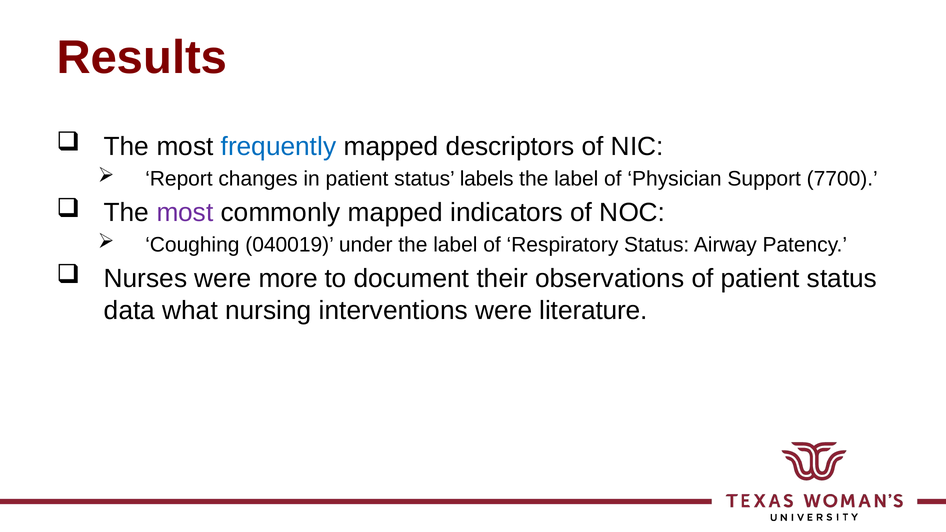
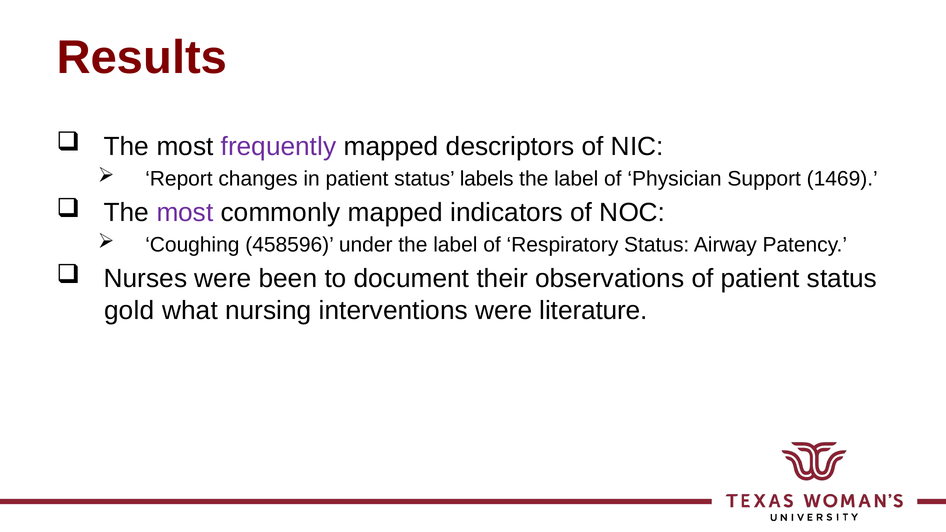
frequently colour: blue -> purple (279, 146)
7700: 7700 -> 1469 (842, 179)
040019: 040019 -> 458596 (290, 245)
more: more -> been (288, 279)
data: data -> gold (129, 310)
